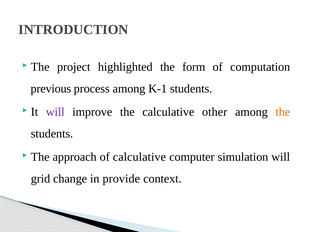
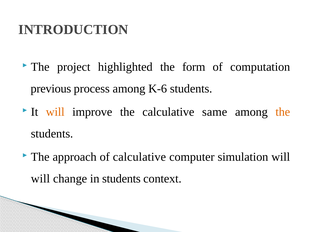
K-1: K-1 -> K-6 (158, 88)
will colour: purple -> orange (55, 112)
other: other -> same (215, 112)
grid: grid -> will (40, 178)
in provide: provide -> students (121, 178)
